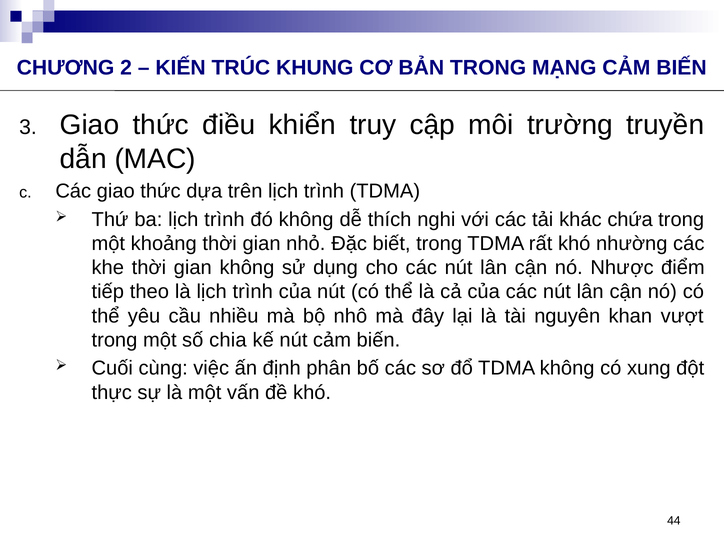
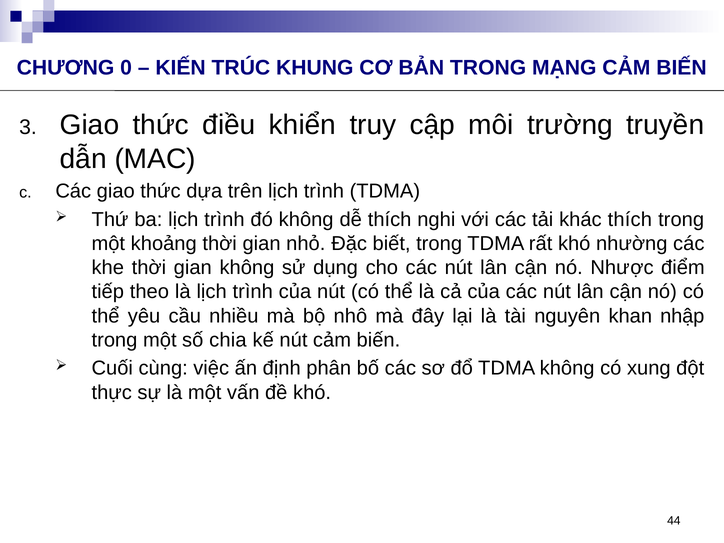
2: 2 -> 0 (126, 68)
khác chứa: chứa -> thích (630, 219)
vượt: vượt -> nhập (682, 316)
